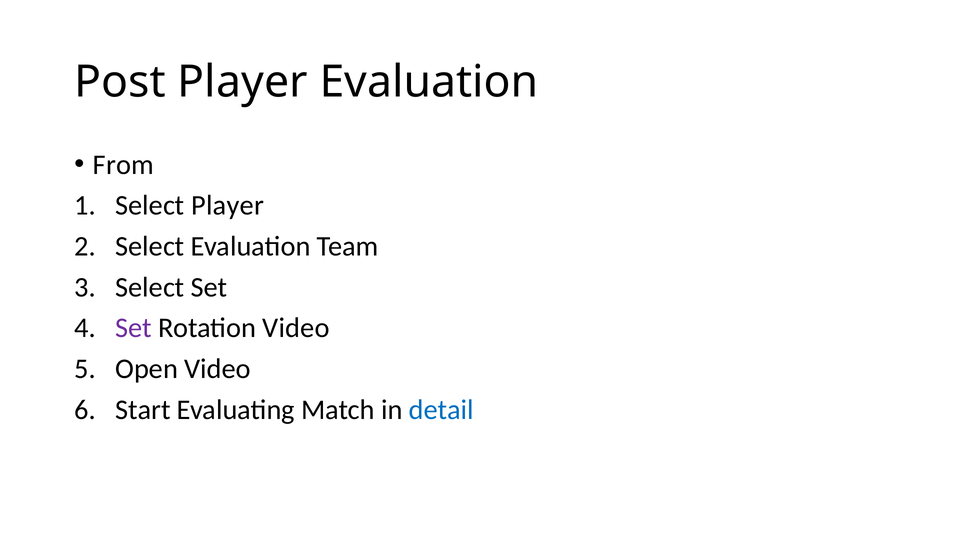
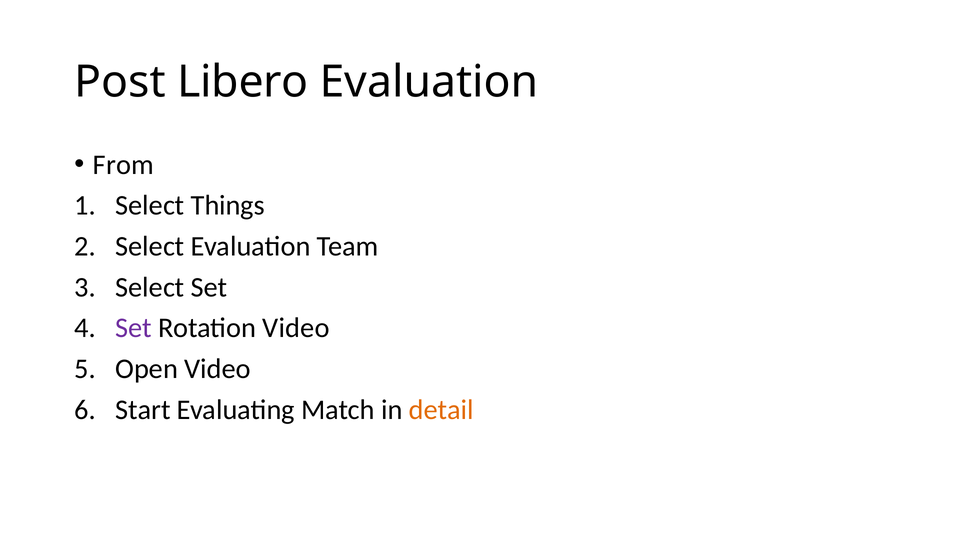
Post Player: Player -> Libero (243, 82)
Select Player: Player -> Things (228, 206)
detail colour: blue -> orange (441, 410)
